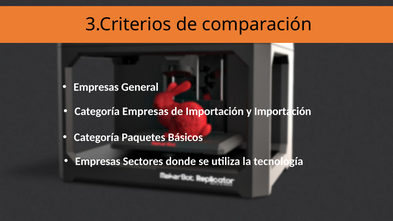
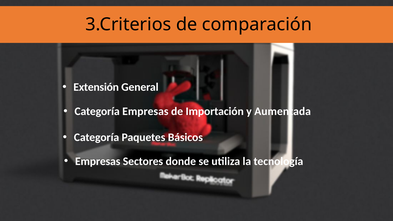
Empresas: Empresas -> Extensión (96, 87)
y Importación: Importación -> Aumentada (283, 111)
